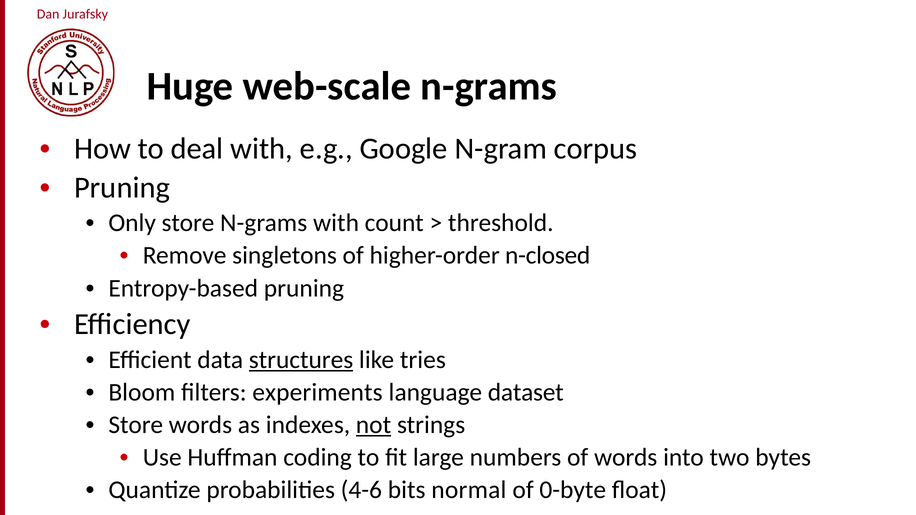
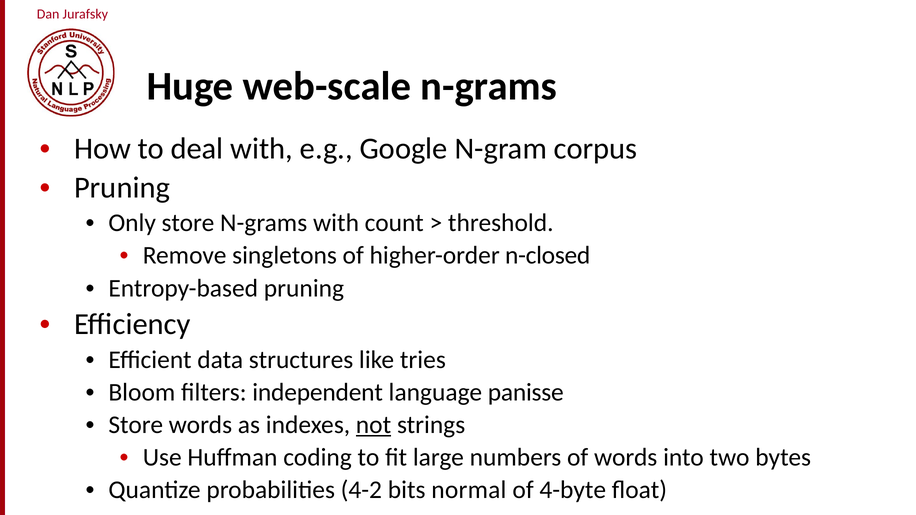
structures underline: present -> none (301, 360)
experiments: experiments -> independent (318, 392)
dataset: dataset -> panisse (526, 392)
4-6: 4-6 -> 4-2 (361, 490)
0-byte: 0-byte -> 4-byte (573, 490)
